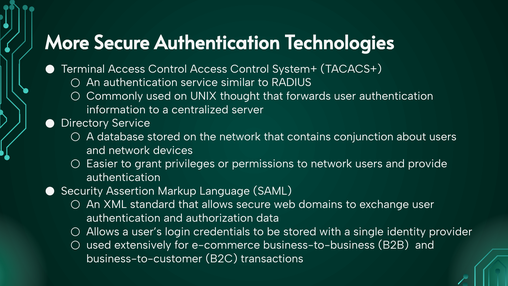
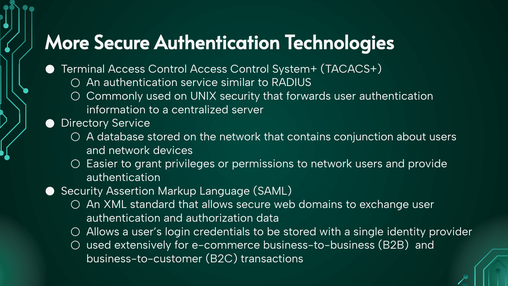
UNIX thought: thought -> security (240, 96)
